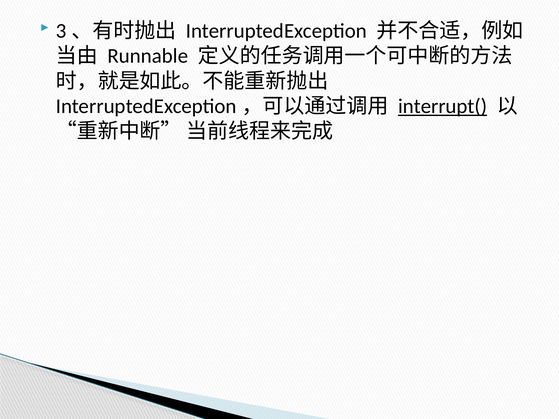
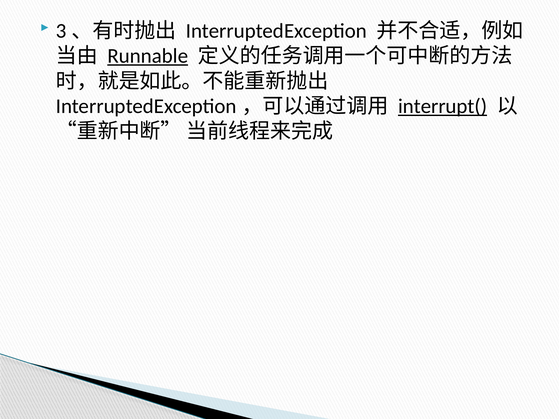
Runnable underline: none -> present (148, 56)
